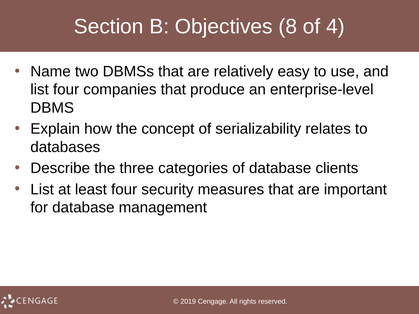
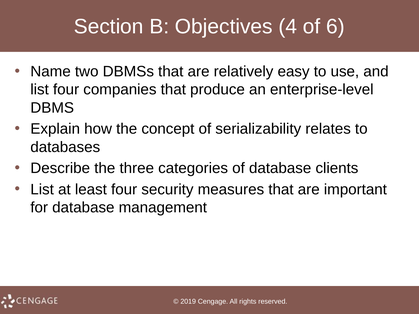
8: 8 -> 4 (288, 27)
4: 4 -> 6 (336, 27)
